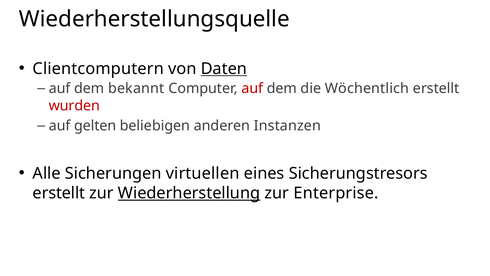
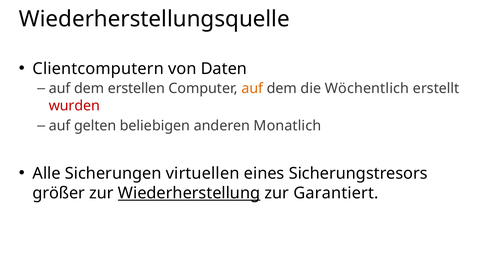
Daten underline: present -> none (224, 69)
bekannt: bekannt -> erstellen (136, 88)
auf colour: red -> orange (252, 88)
Instanzen: Instanzen -> Monatlich (287, 126)
erstellt: erstellt -> größer (59, 193)
Enterprise: Enterprise -> Garantiert (336, 193)
